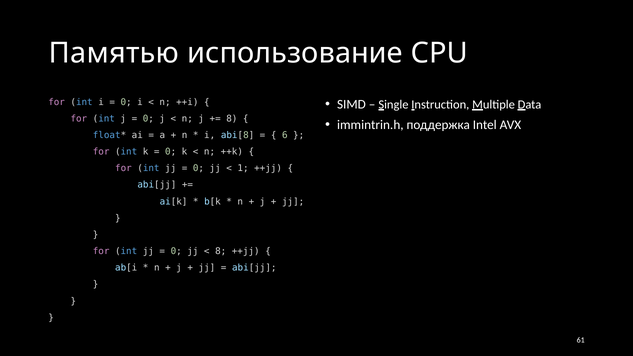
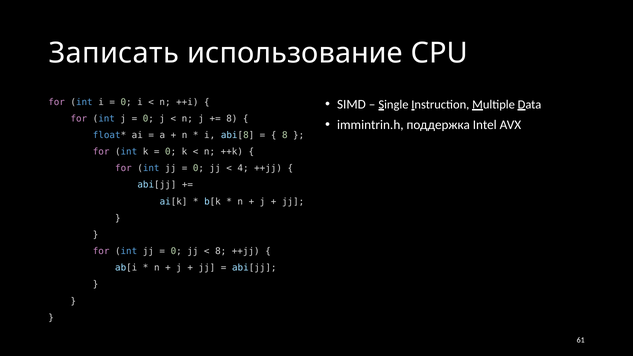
Памятью: Памятью -> Записать (114, 53)
6: 6 -> 8 (285, 135)
1: 1 -> 4 (243, 168)
